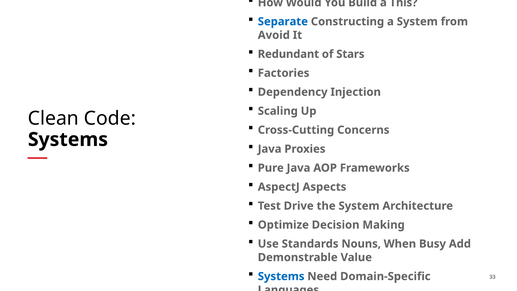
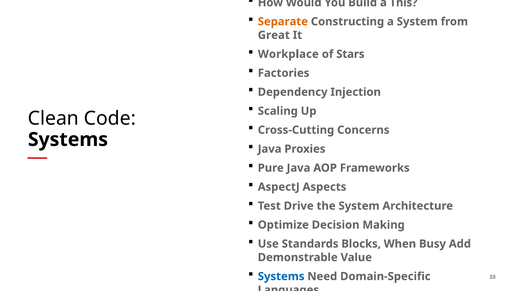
Separate colour: blue -> orange (283, 22)
Avoid: Avoid -> Great (274, 35)
Redundant: Redundant -> Workplace (288, 54)
Nouns: Nouns -> Blocks (361, 244)
